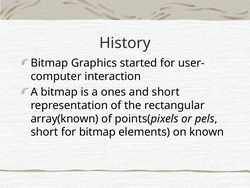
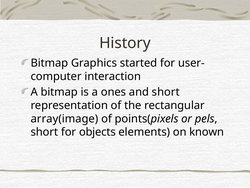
array(known: array(known -> array(image (64, 118)
for bitmap: bitmap -> objects (97, 132)
